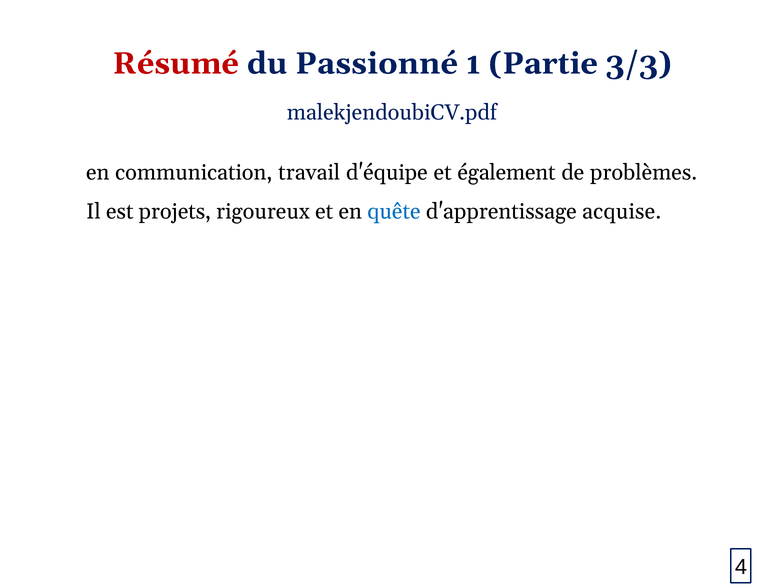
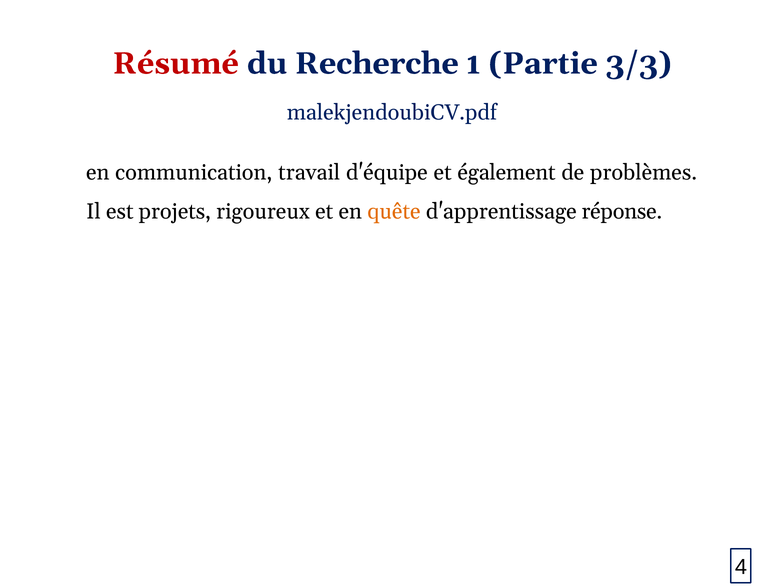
Passionné: Passionné -> Recherche (377, 63)
quête colour: blue -> orange (394, 212)
acquise: acquise -> réponse (622, 212)
